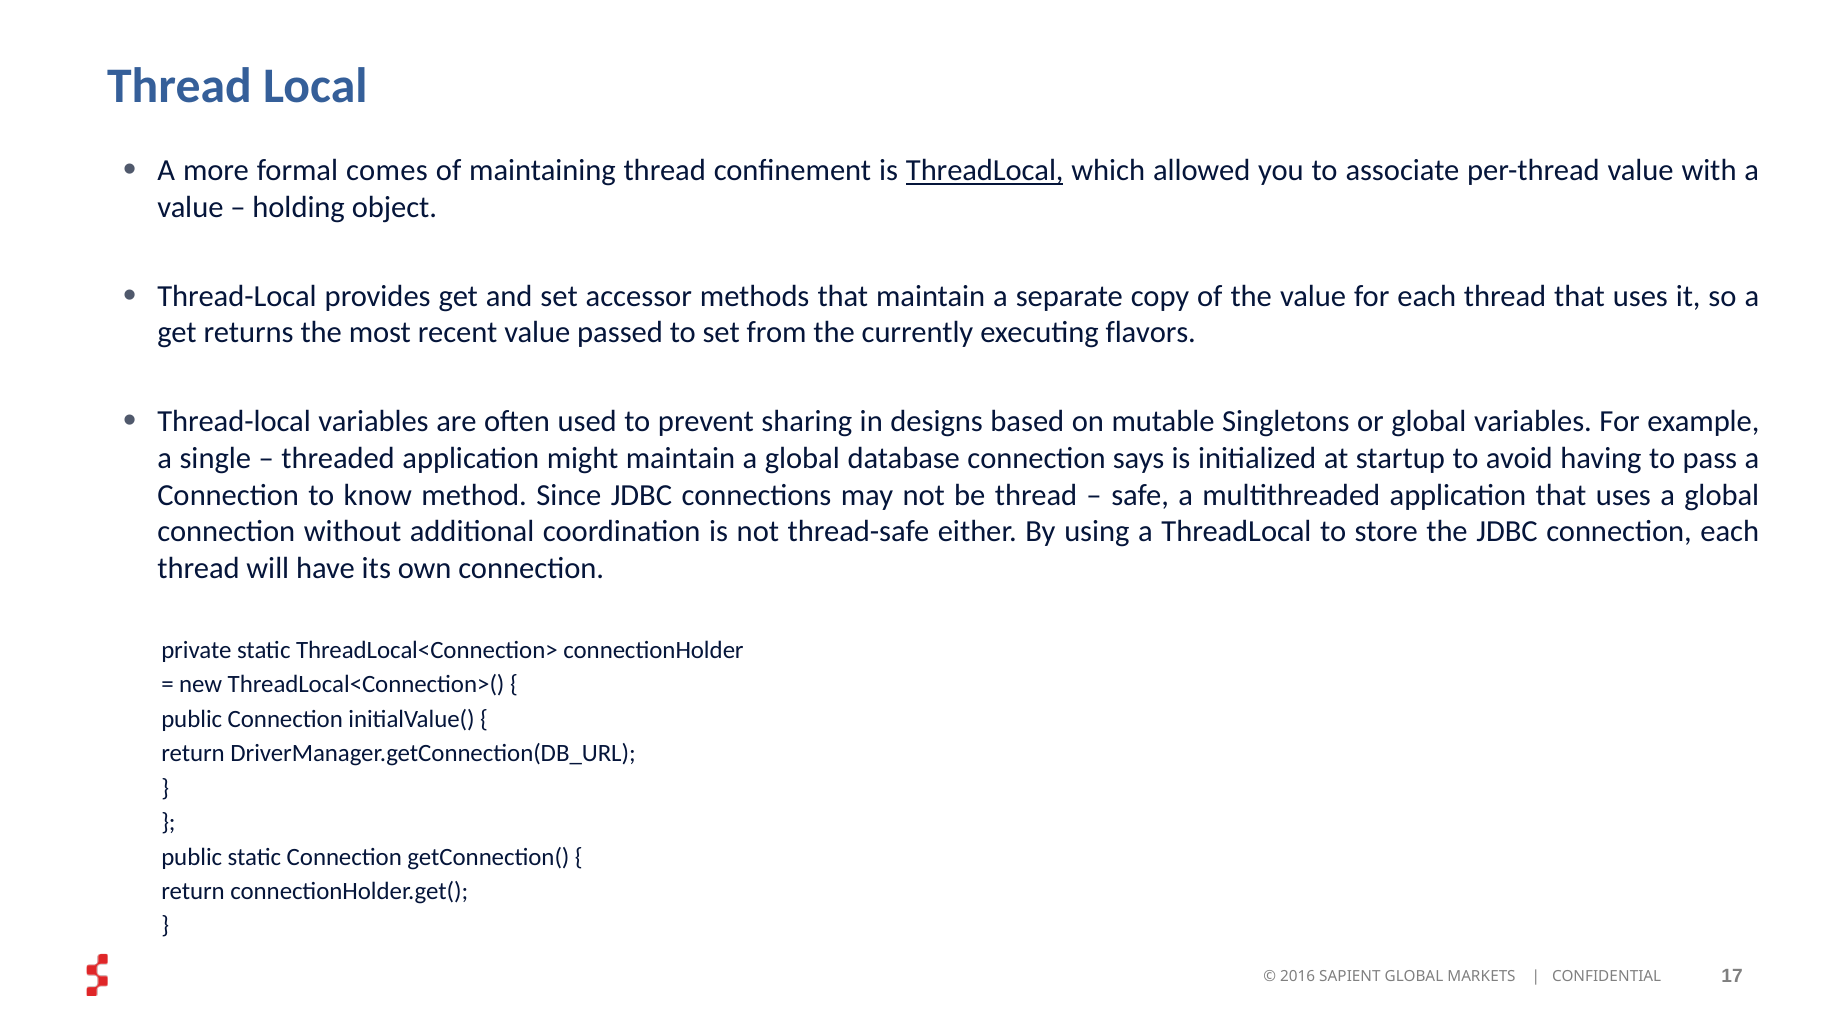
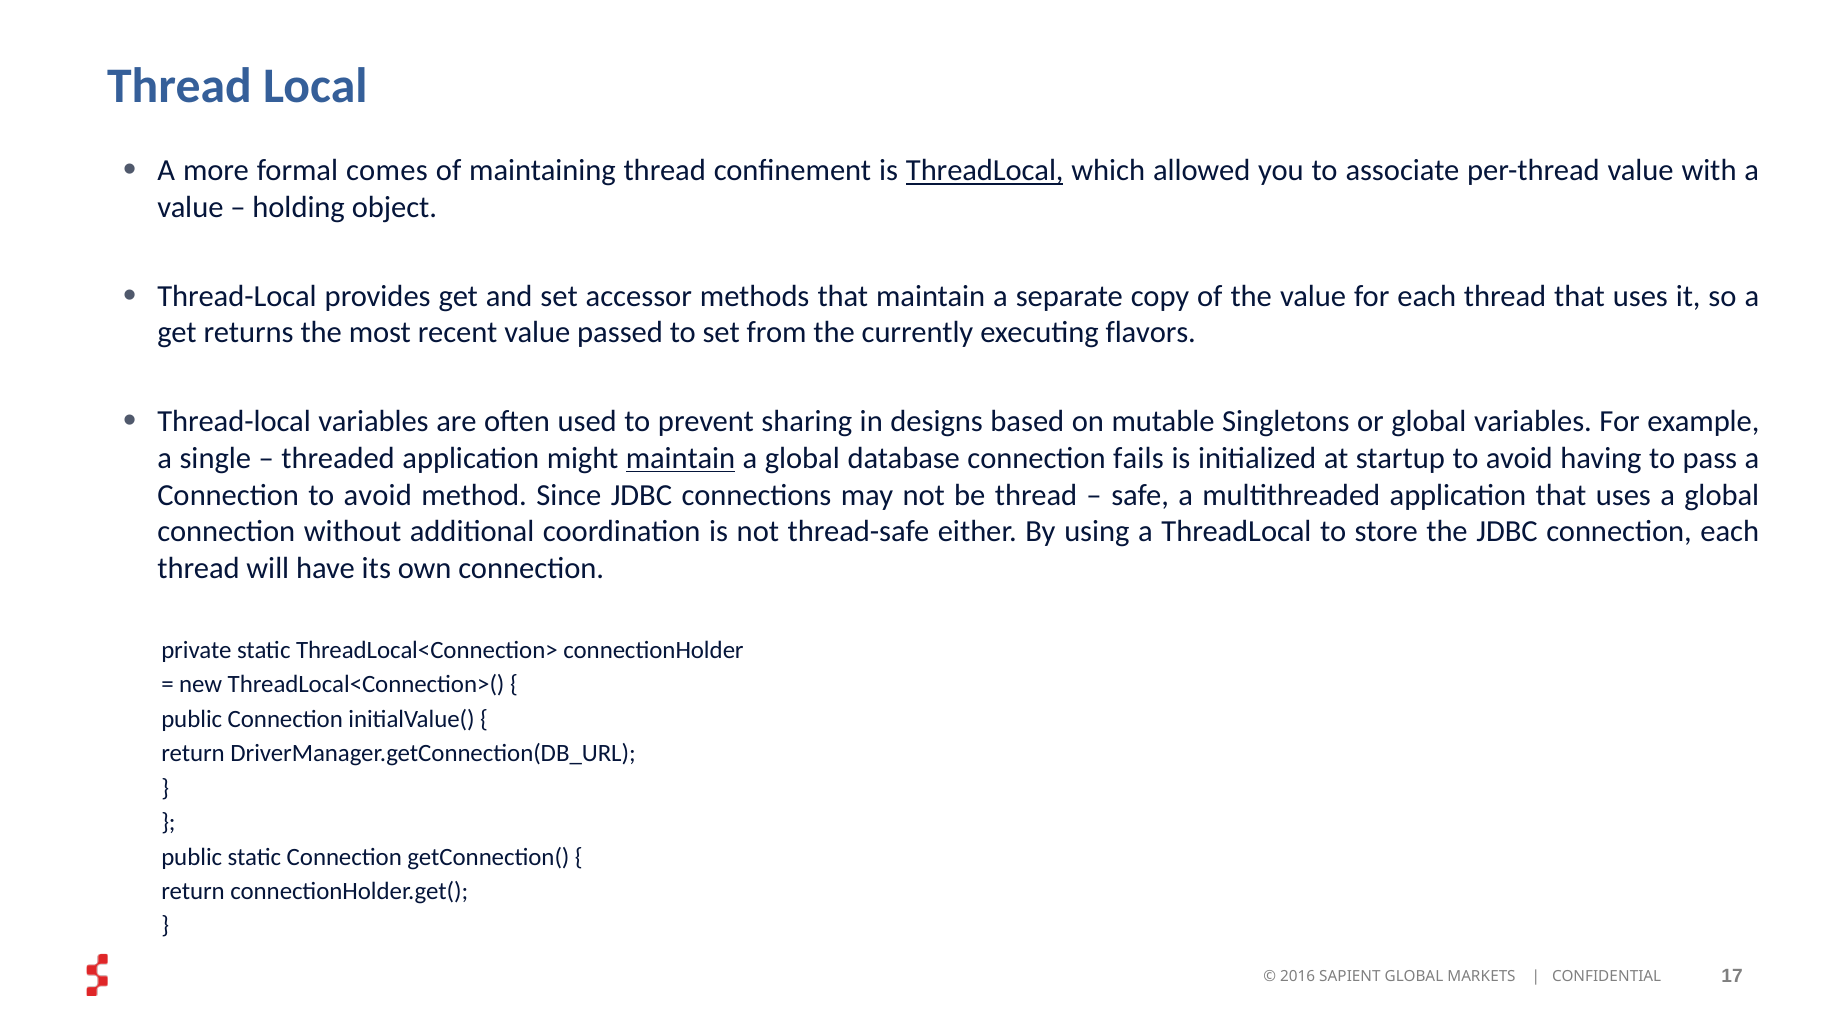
maintain underline: none -> present (681, 458)
says: says -> fails (1138, 458)
Connection to know: know -> avoid (378, 495)
